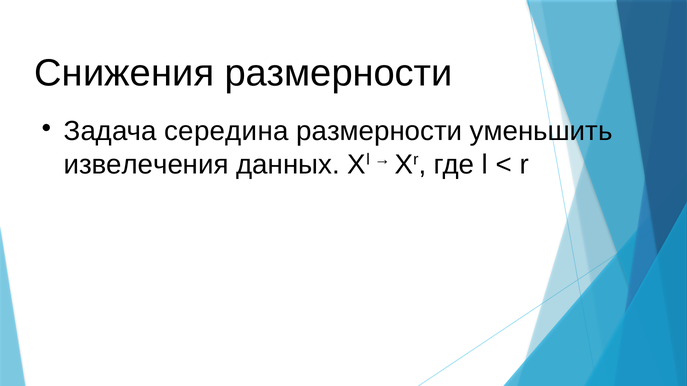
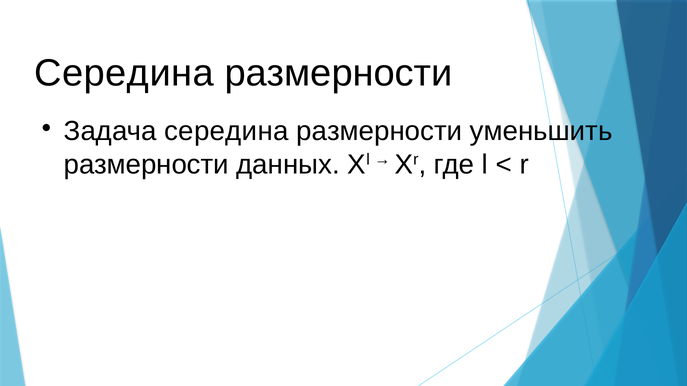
Снижения: Снижения -> Середина (124, 73)
извелечения: извелечения -> размерности (146, 165)
